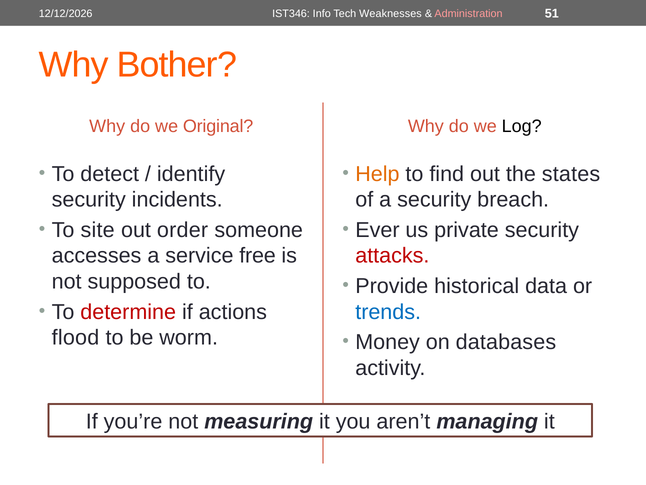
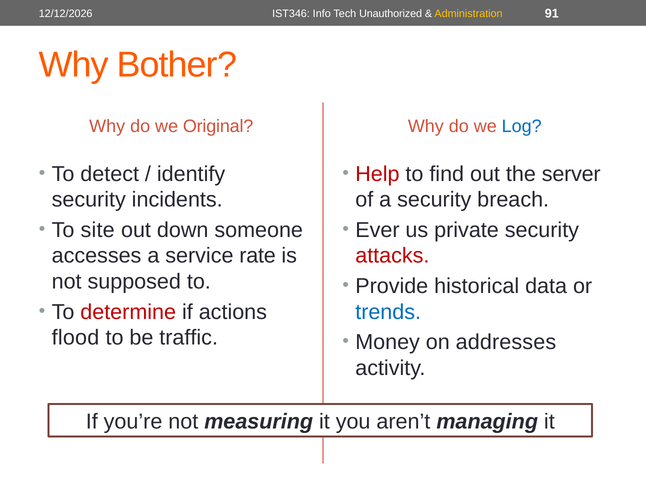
Weaknesses: Weaknesses -> Unauthorized (391, 14)
Administration colour: pink -> yellow (469, 14)
51: 51 -> 91 (552, 14)
Log colour: black -> blue (522, 126)
Help colour: orange -> red (377, 174)
states: states -> server (571, 174)
order: order -> down (183, 230)
free: free -> rate (258, 256)
worm: worm -> traffic (189, 337)
databases: databases -> addresses (506, 342)
